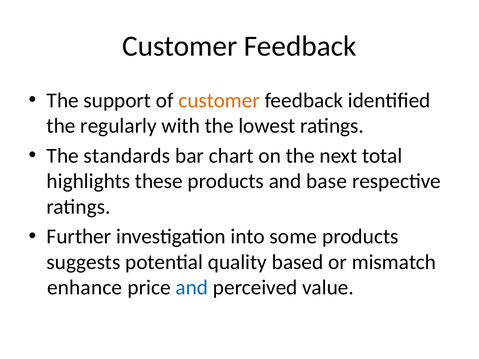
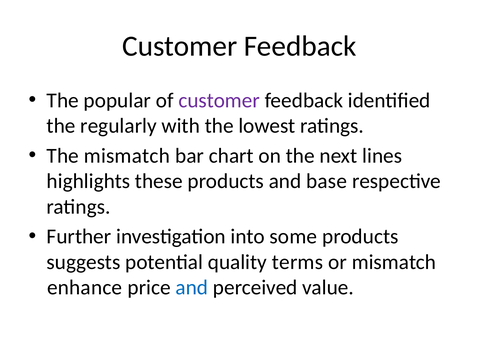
support: support -> popular (117, 100)
customer colour: orange -> purple (219, 100)
The standards: standards -> mismatch (127, 156)
total: total -> lines (382, 156)
based: based -> terms (298, 262)
